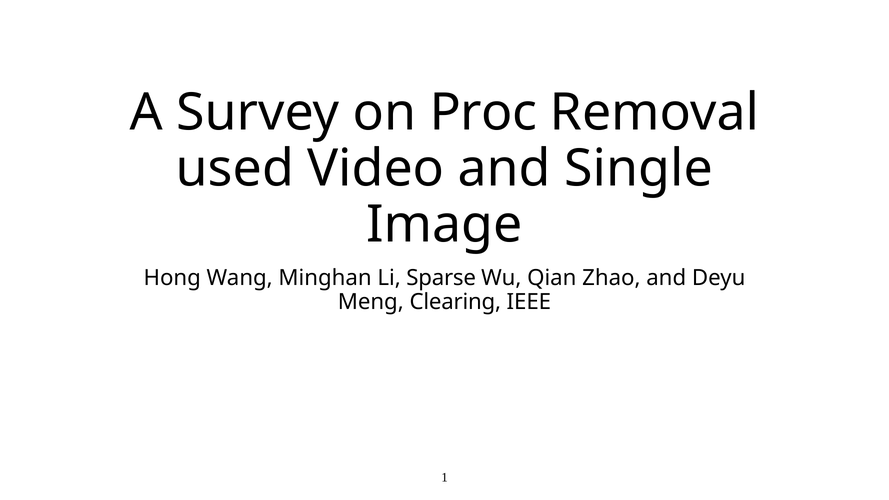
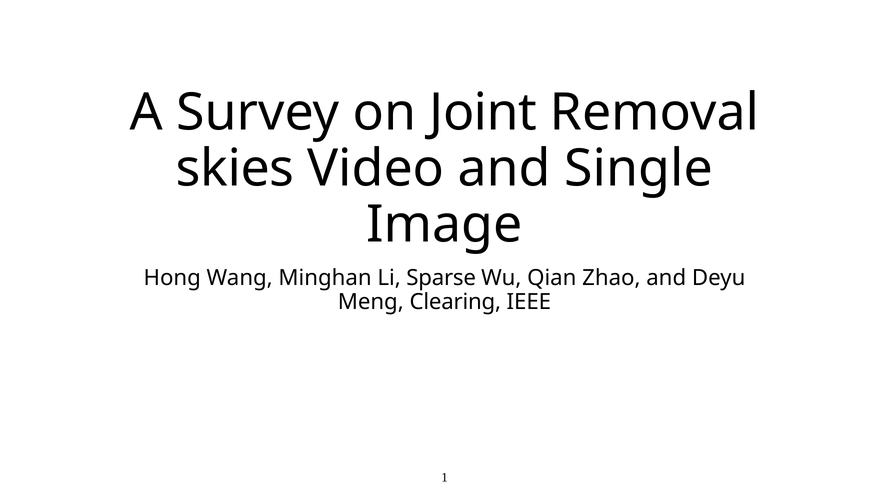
Proc: Proc -> Joint (483, 113)
used: used -> skies (235, 169)
